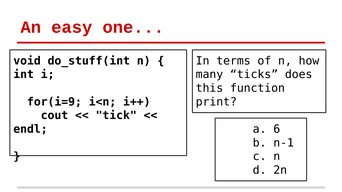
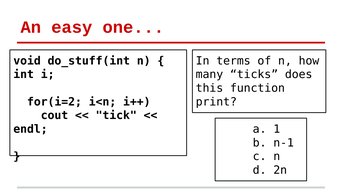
for(i=9: for(i=9 -> for(i=2 (54, 102)
6: 6 -> 1 (277, 129)
